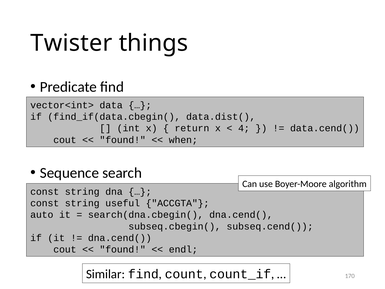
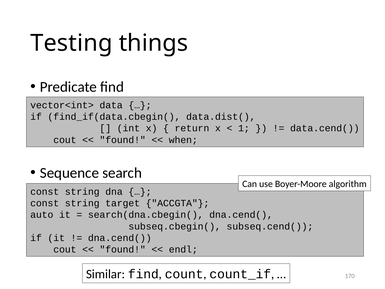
Twister: Twister -> Testing (71, 43)
4: 4 -> 1 (244, 128)
useful: useful -> target (123, 203)
